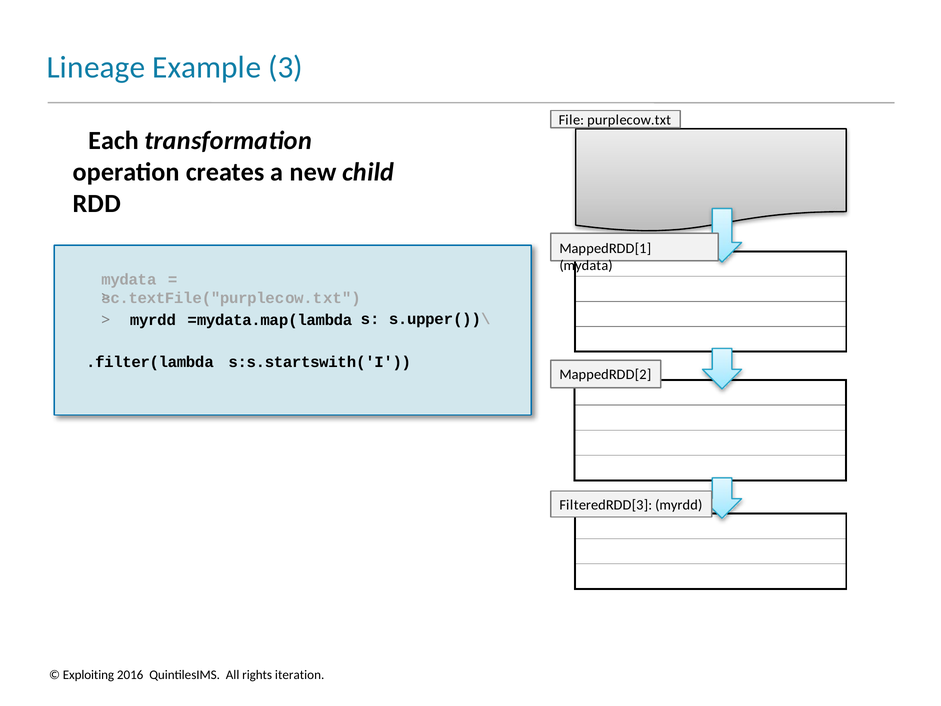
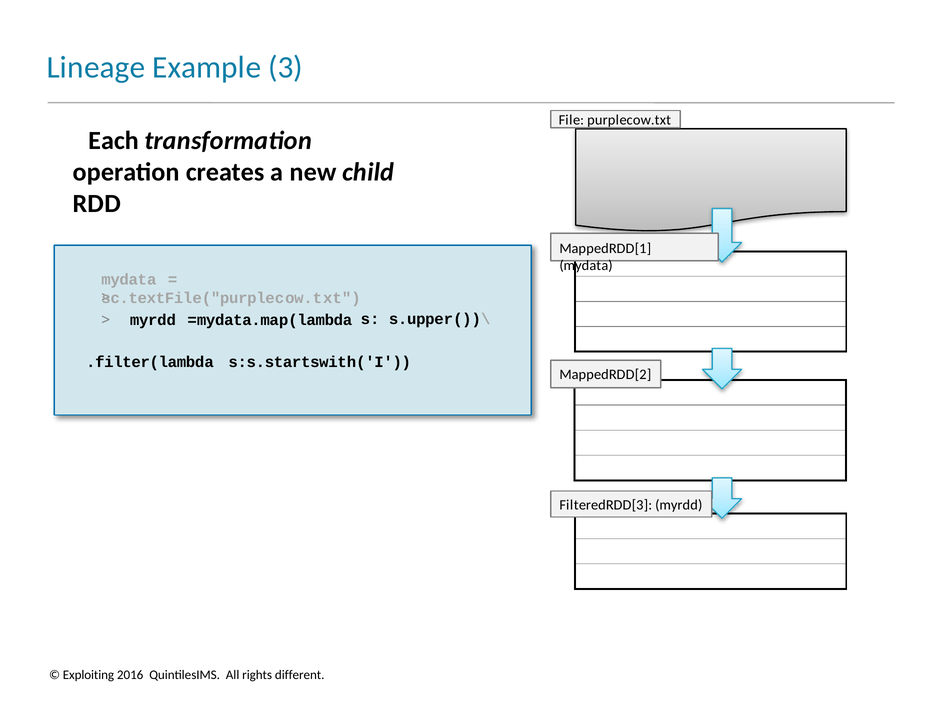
iteration: iteration -> different (300, 675)
